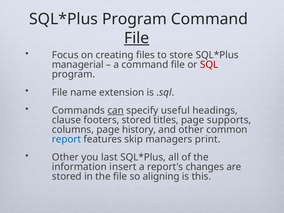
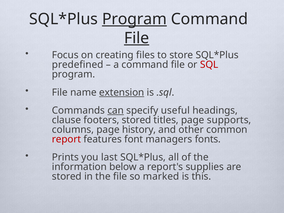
Program underline: none -> present (134, 19)
managerial: managerial -> predefined (78, 65)
extension underline: none -> present (122, 92)
report colour: blue -> red (67, 139)
skip: skip -> font (134, 139)
print: print -> fonts (208, 139)
Other: Other -> Prints (65, 157)
insert: insert -> below (123, 167)
changes: changes -> supplies (205, 167)
aligning: aligning -> marked (161, 177)
